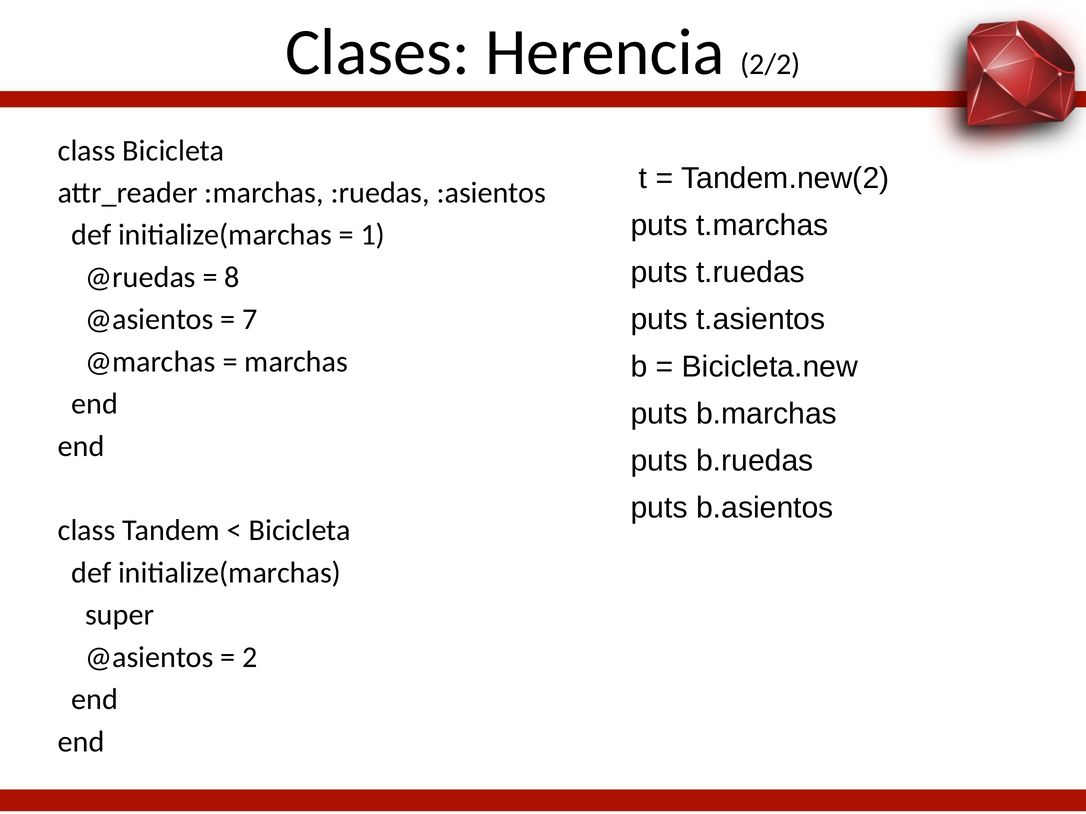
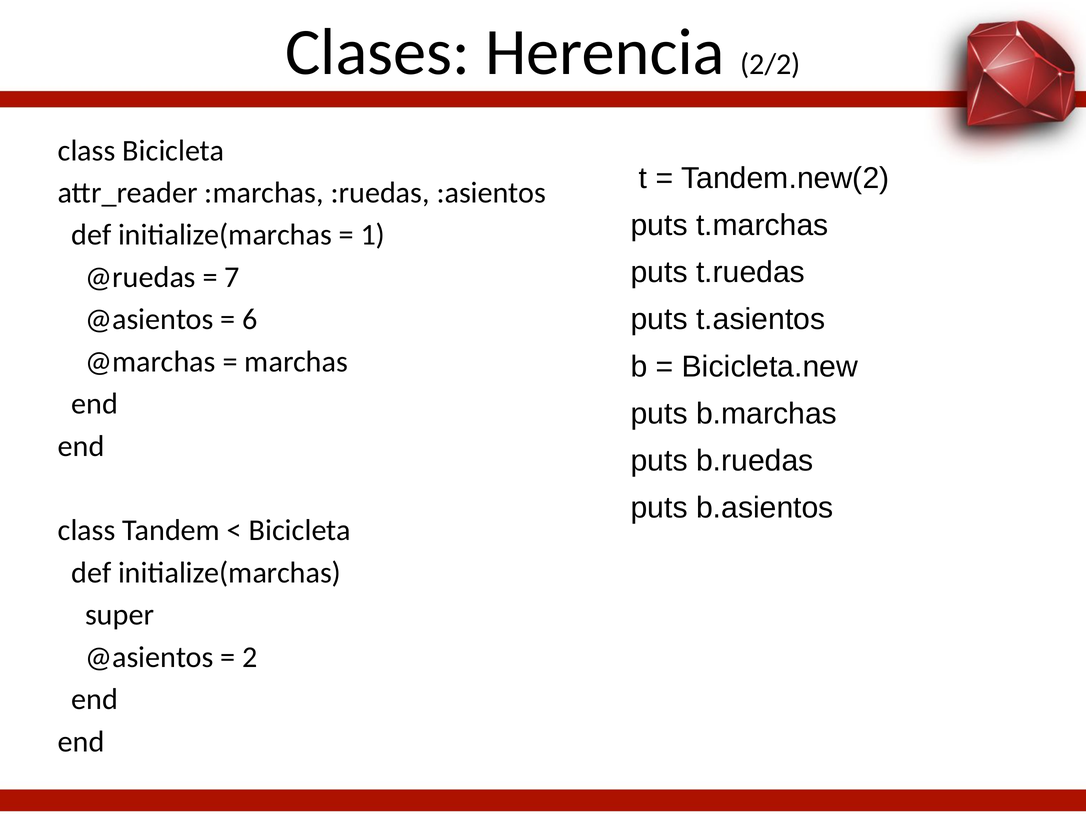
8: 8 -> 7 (232, 277)
7: 7 -> 6 (250, 320)
